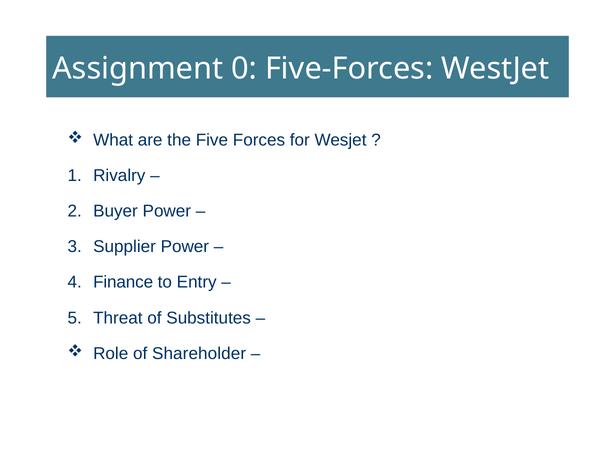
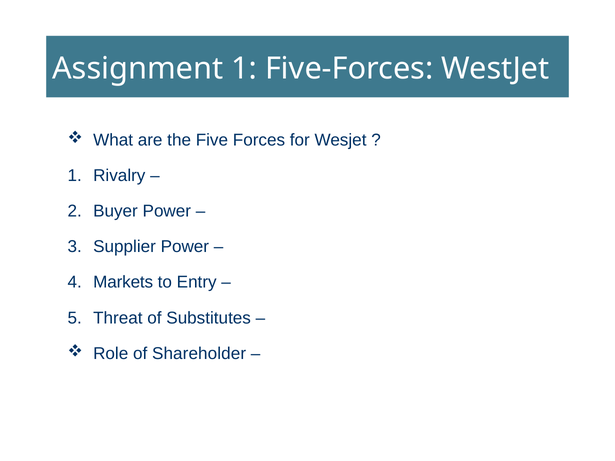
Assignment 0: 0 -> 1 (244, 69)
Finance: Finance -> Markets (123, 283)
